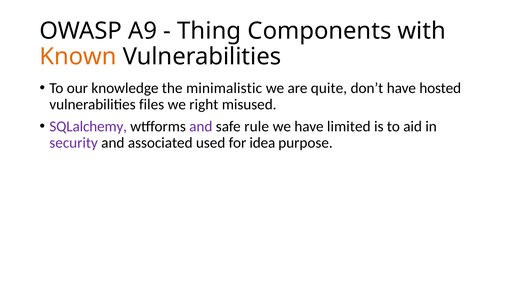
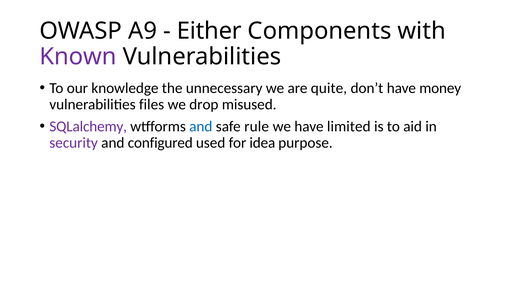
Thing: Thing -> Either (209, 31)
Known colour: orange -> purple (78, 57)
minimalistic: minimalistic -> unnecessary (224, 88)
hosted: hosted -> money (440, 88)
right: right -> drop (204, 104)
and colour: purple -> blue (201, 126)
associated: associated -> configured (160, 142)
